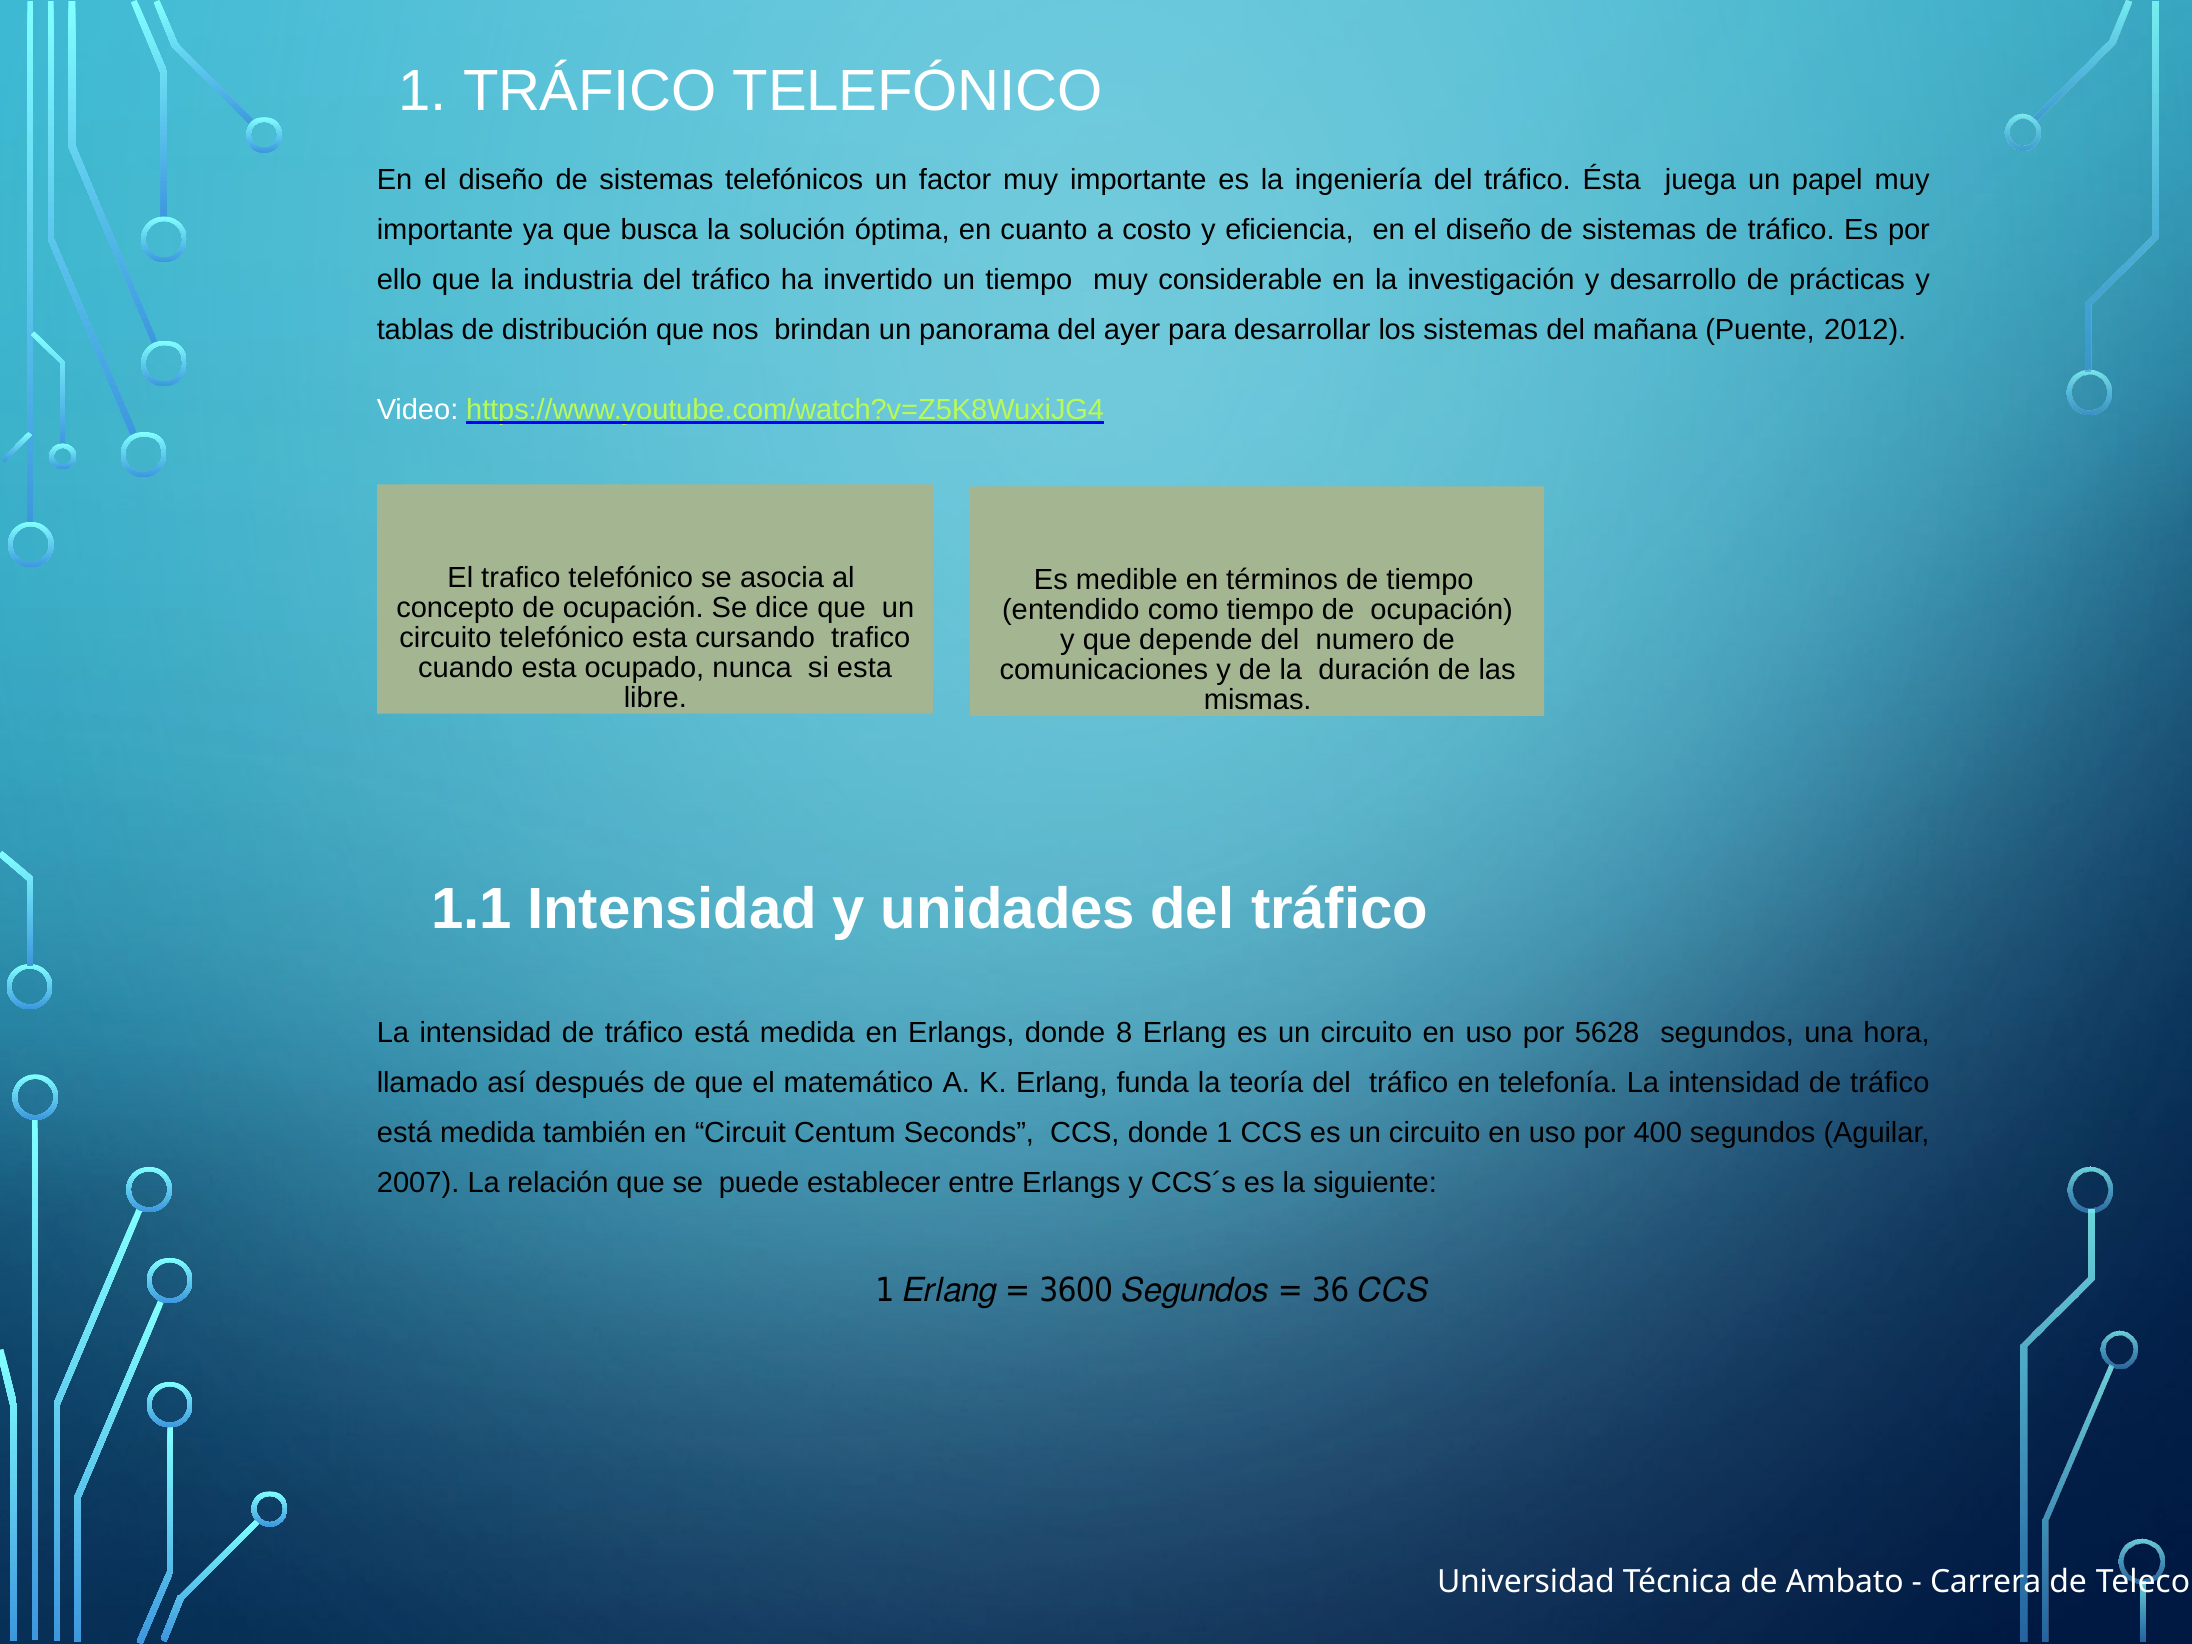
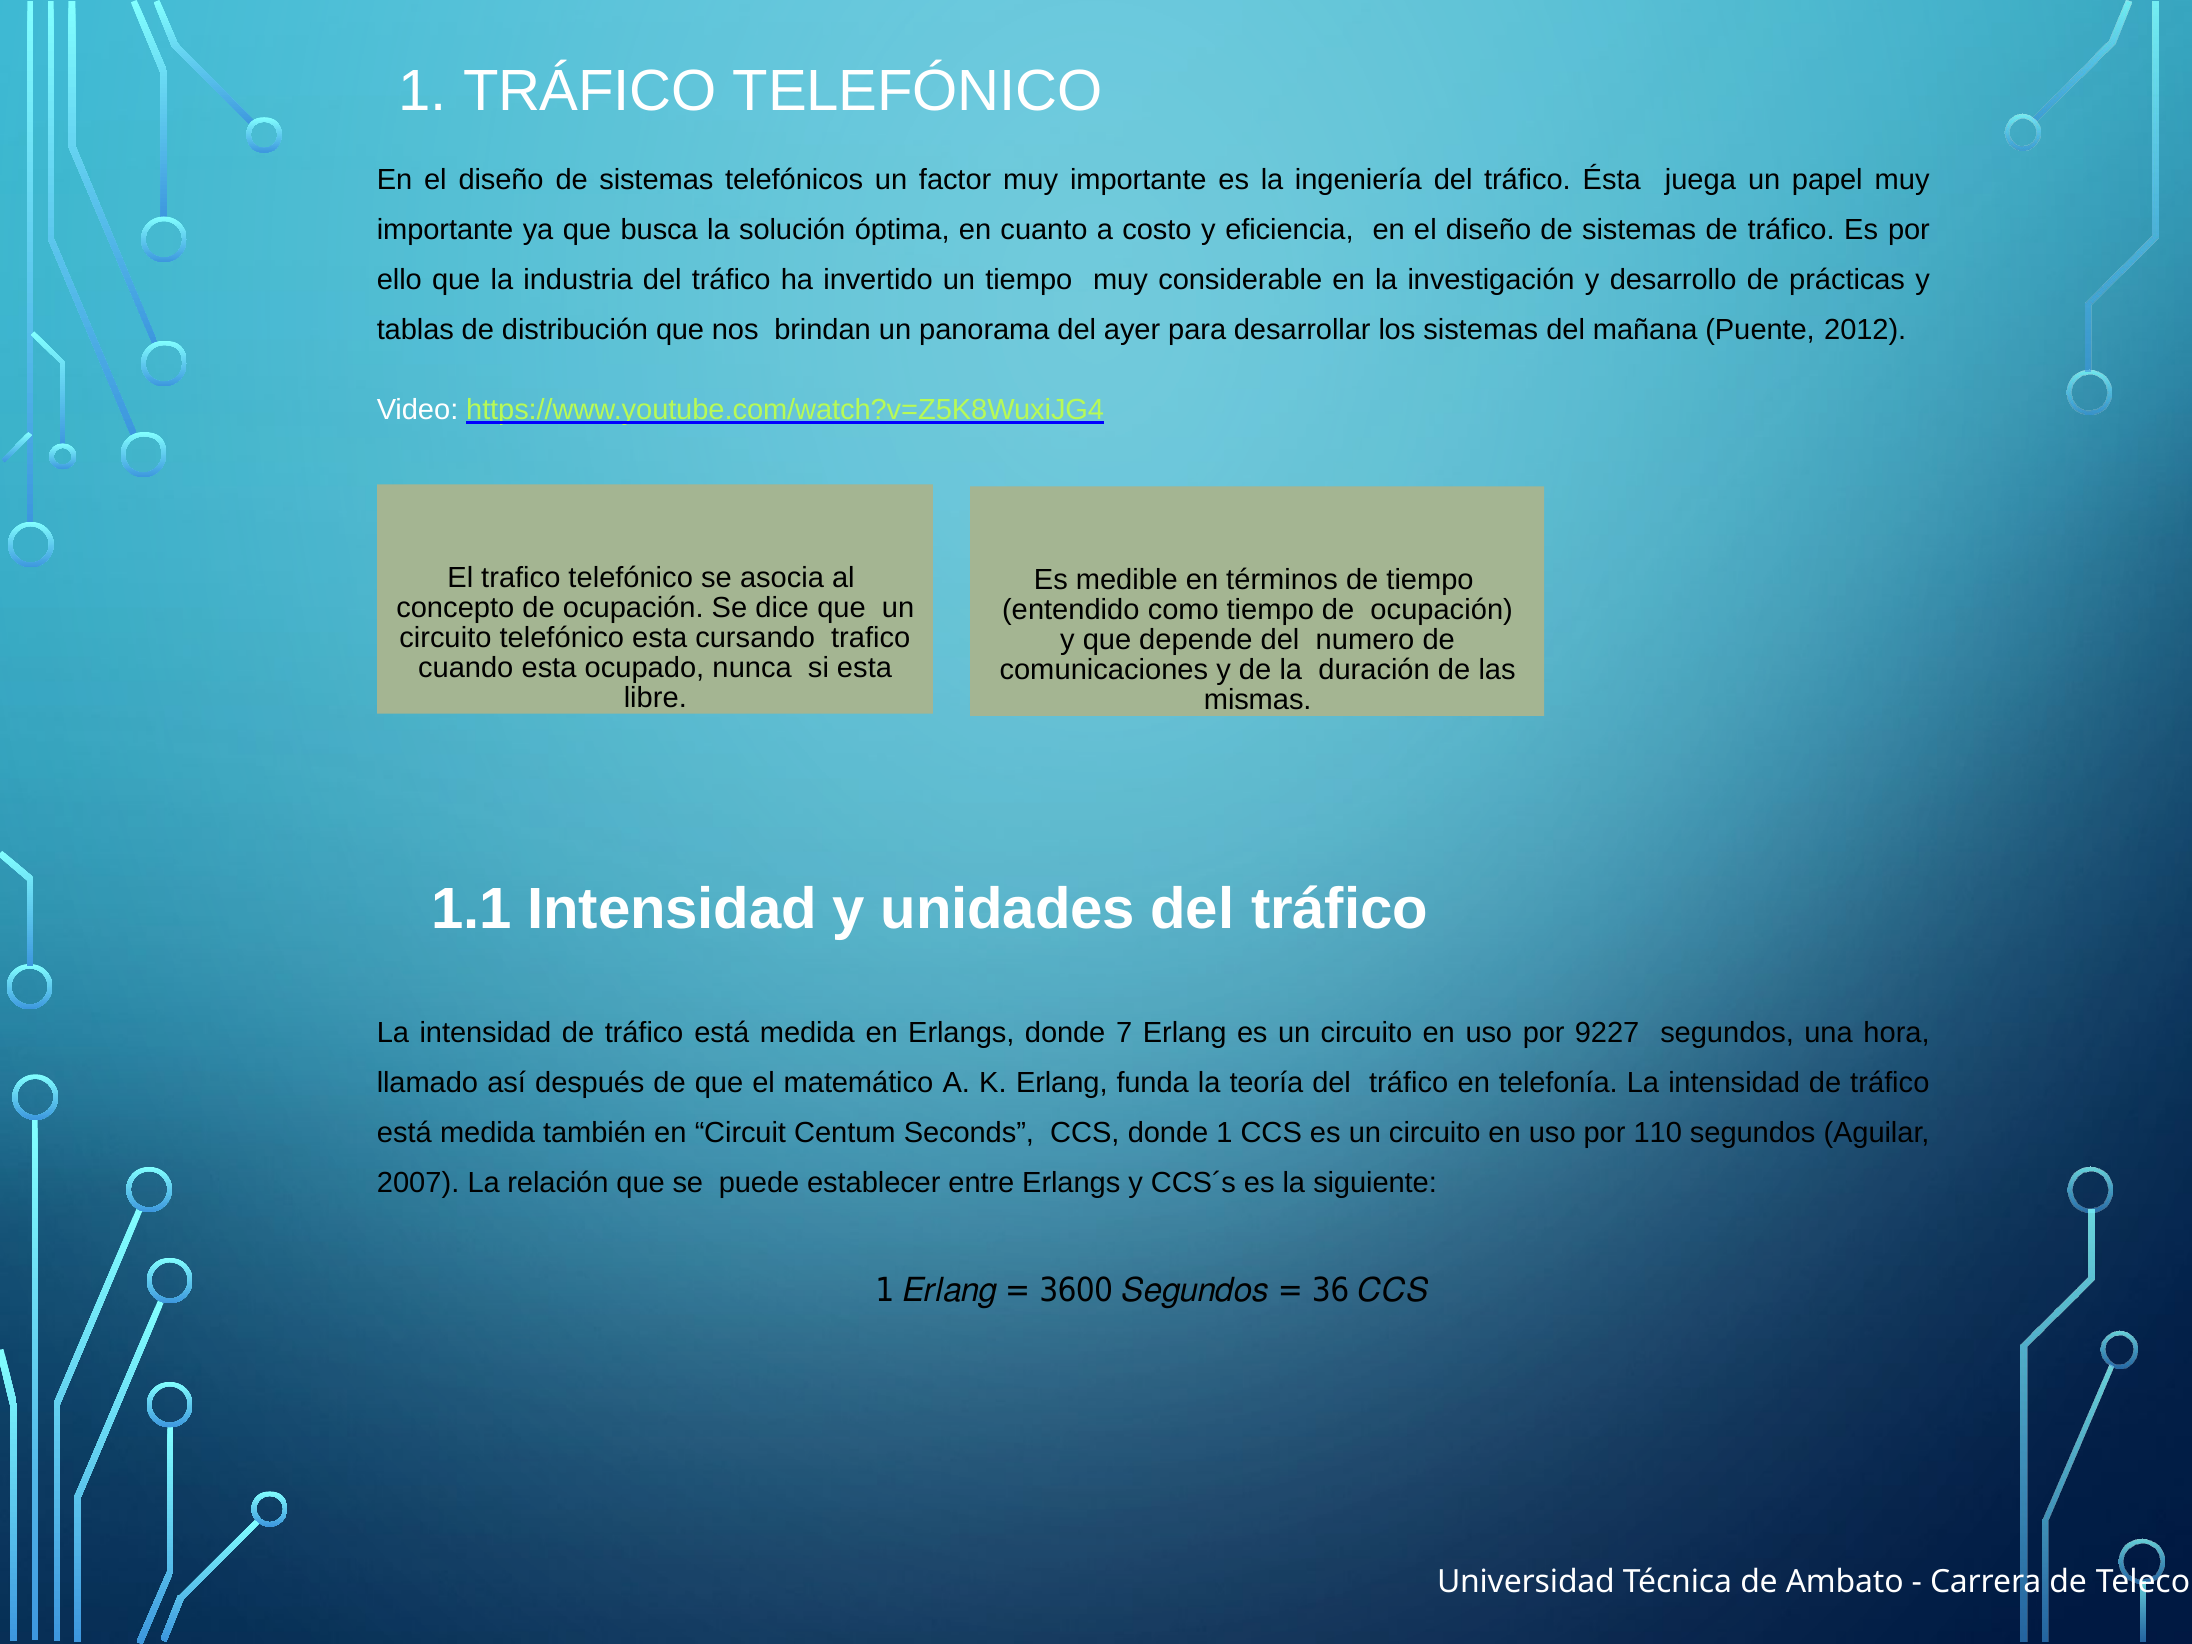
8: 8 -> 7 (1124, 1033)
5628: 5628 -> 9227 (1607, 1033)
400: 400 -> 110 (1658, 1133)
